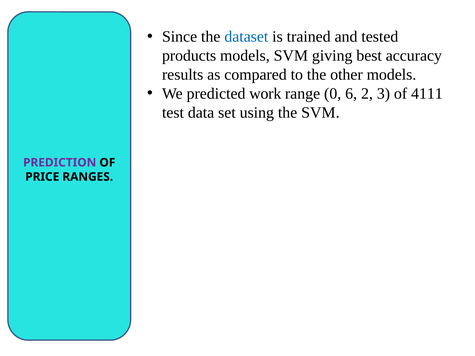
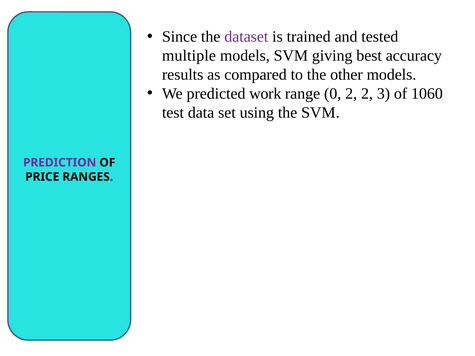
dataset colour: blue -> purple (246, 37)
products: products -> multiple (189, 56)
0 6: 6 -> 2 (351, 94)
4111: 4111 -> 1060 (427, 94)
